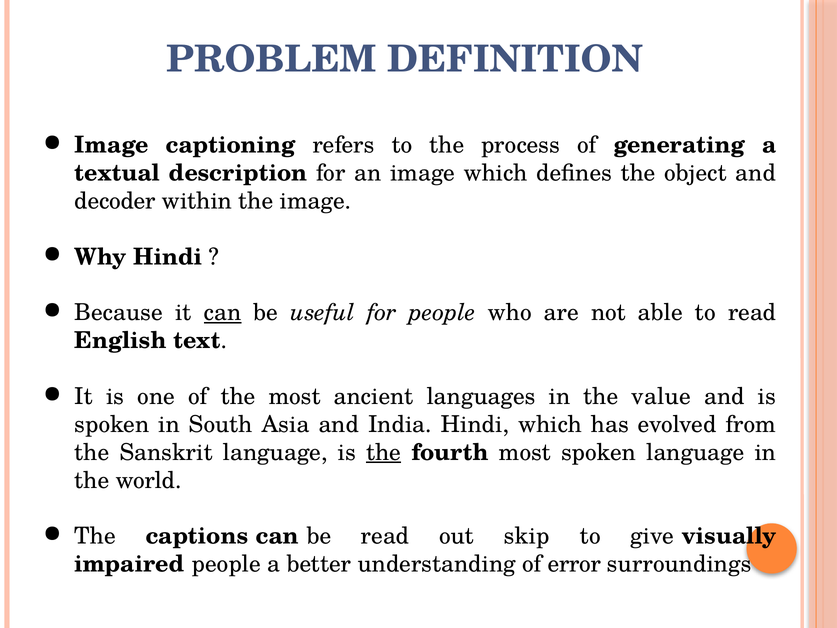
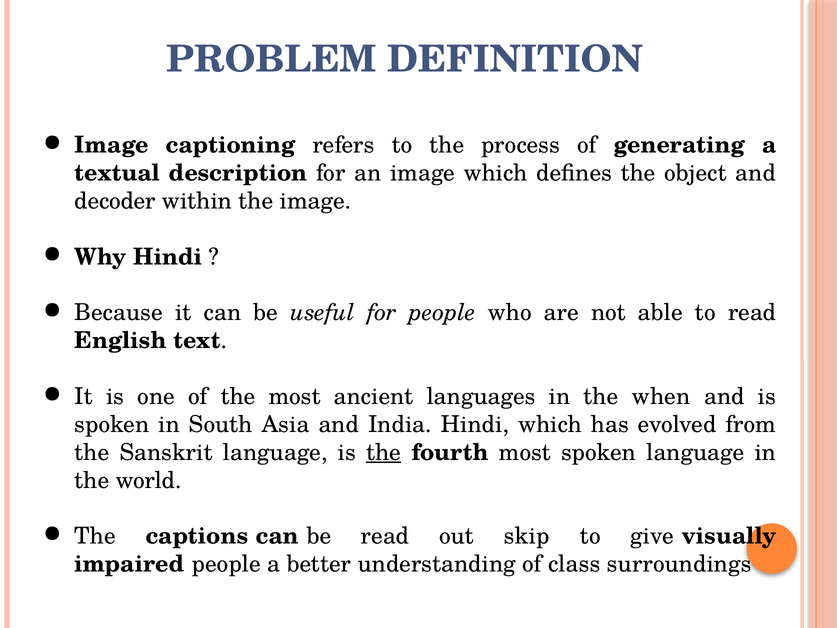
can underline: present -> none (223, 313)
value: value -> when (661, 396)
error: error -> class (574, 564)
